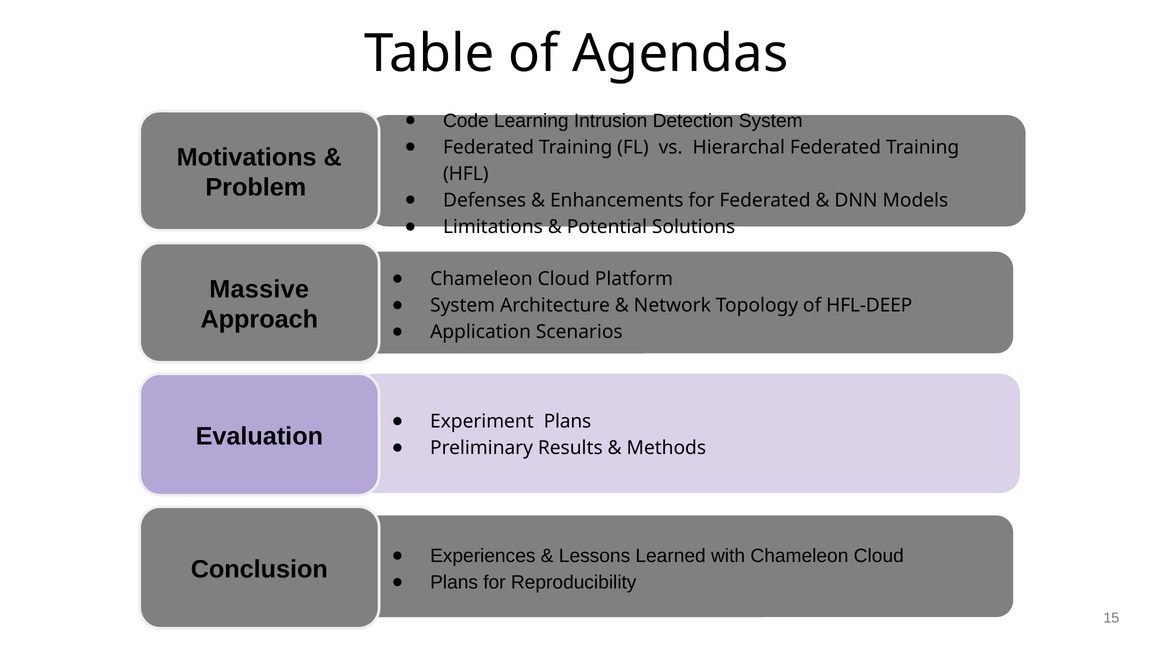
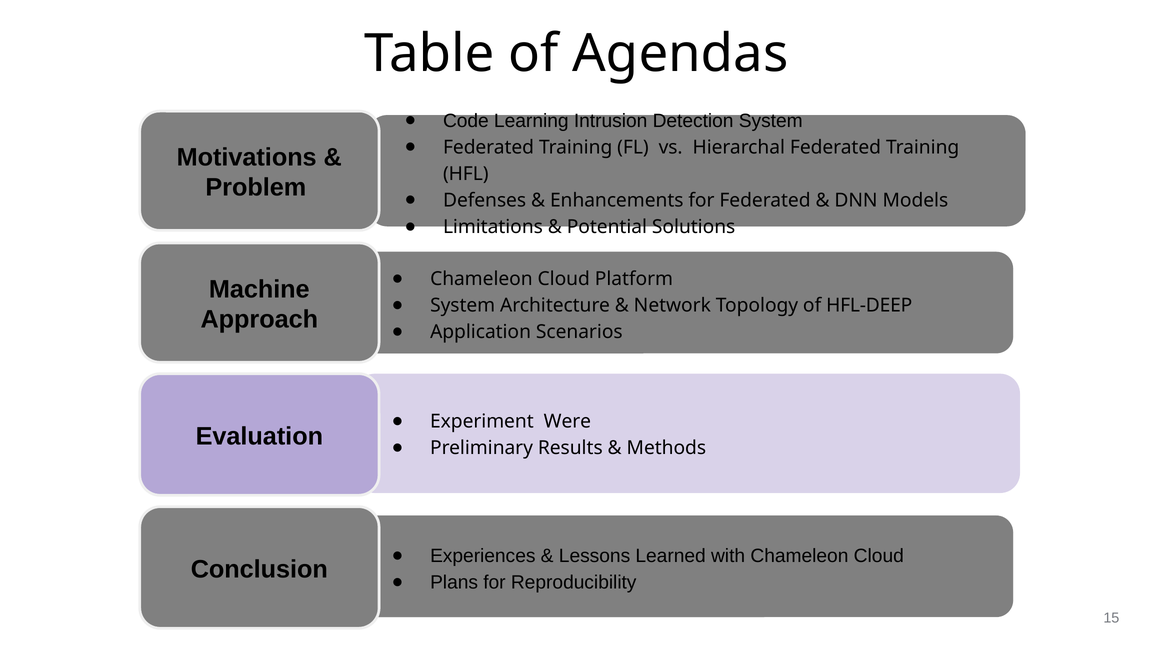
Massive: Massive -> Machine (259, 289)
Experiment Plans: Plans -> Were (567, 421)
